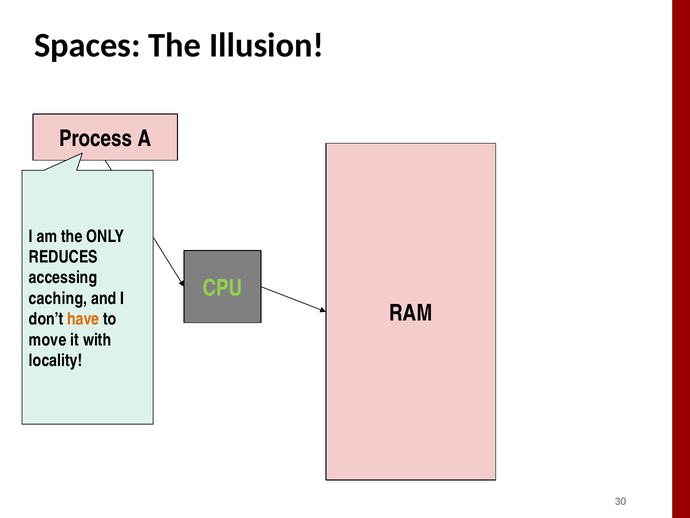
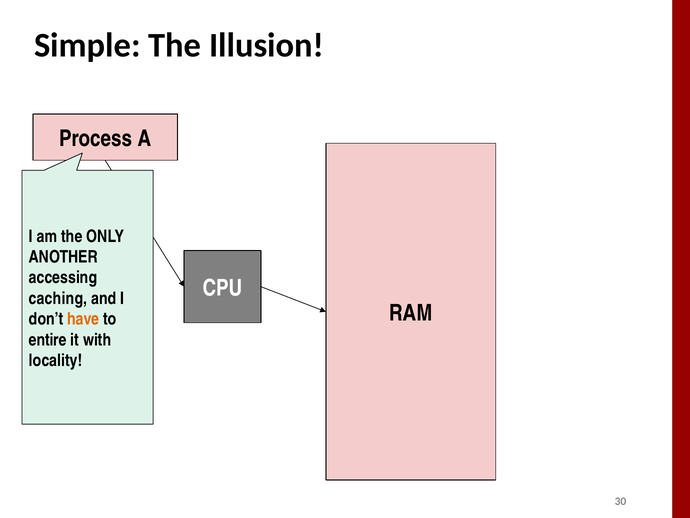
Spaces: Spaces -> Simple (87, 45)
REDUCES: REDUCES -> ANOTHER (63, 257)
CPU colour: light green -> white (223, 288)
move: move -> entire (48, 340)
